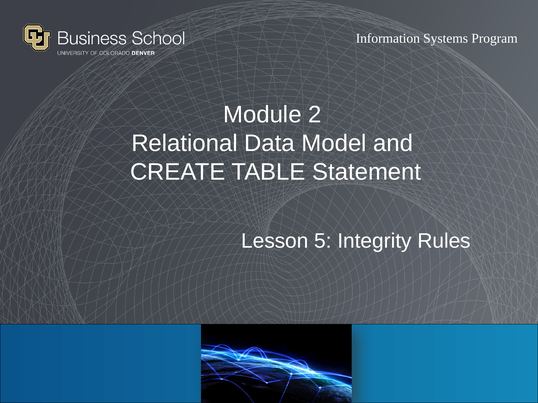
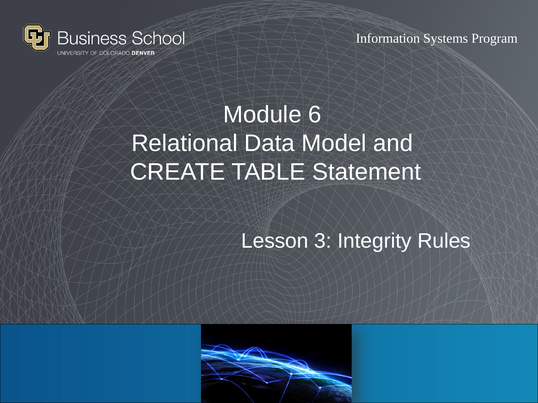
2: 2 -> 6 (315, 115)
5: 5 -> 3 (323, 241)
